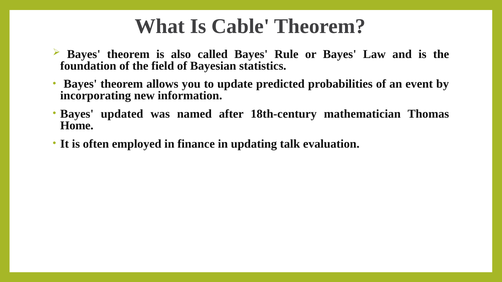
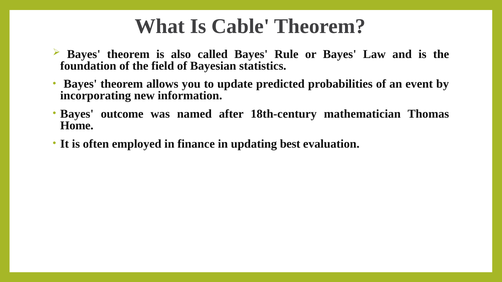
updated: updated -> outcome (122, 114)
talk: talk -> best (290, 144)
